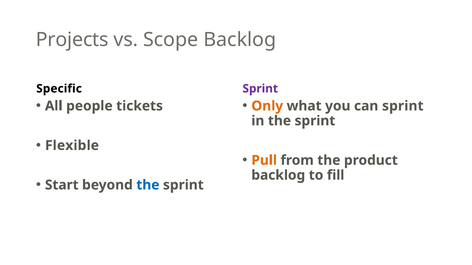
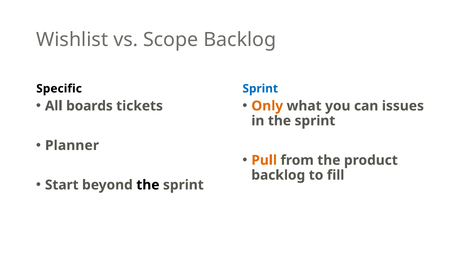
Projects: Projects -> Wishlist (72, 40)
Sprint colour: purple -> blue (260, 89)
people: people -> boards (89, 106)
can sprint: sprint -> issues (403, 106)
Flexible: Flexible -> Planner (72, 146)
the colour: blue -> black (148, 185)
